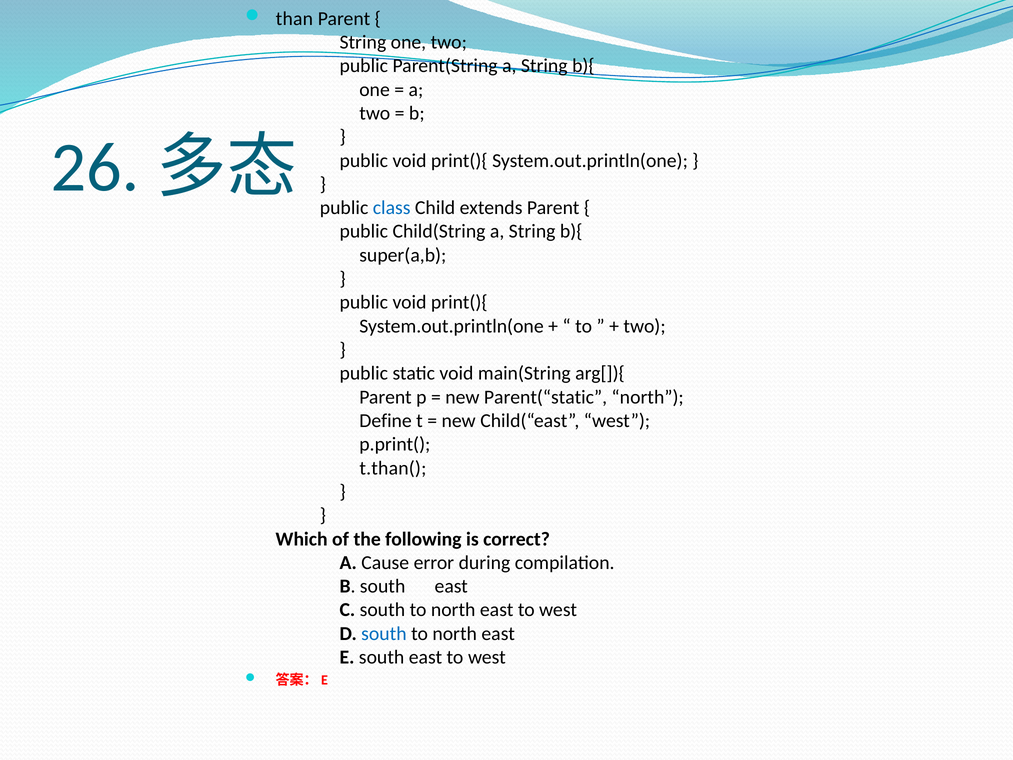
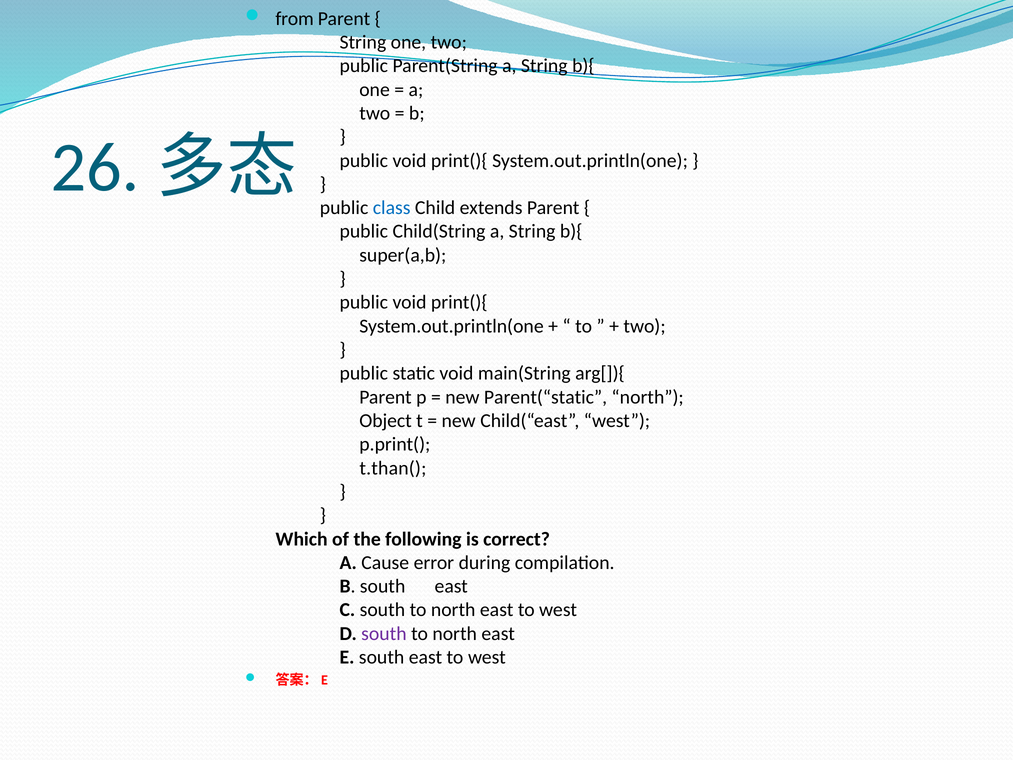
than: than -> from (295, 19)
Define: Define -> Object (386, 421)
south colour: blue -> purple (384, 633)
